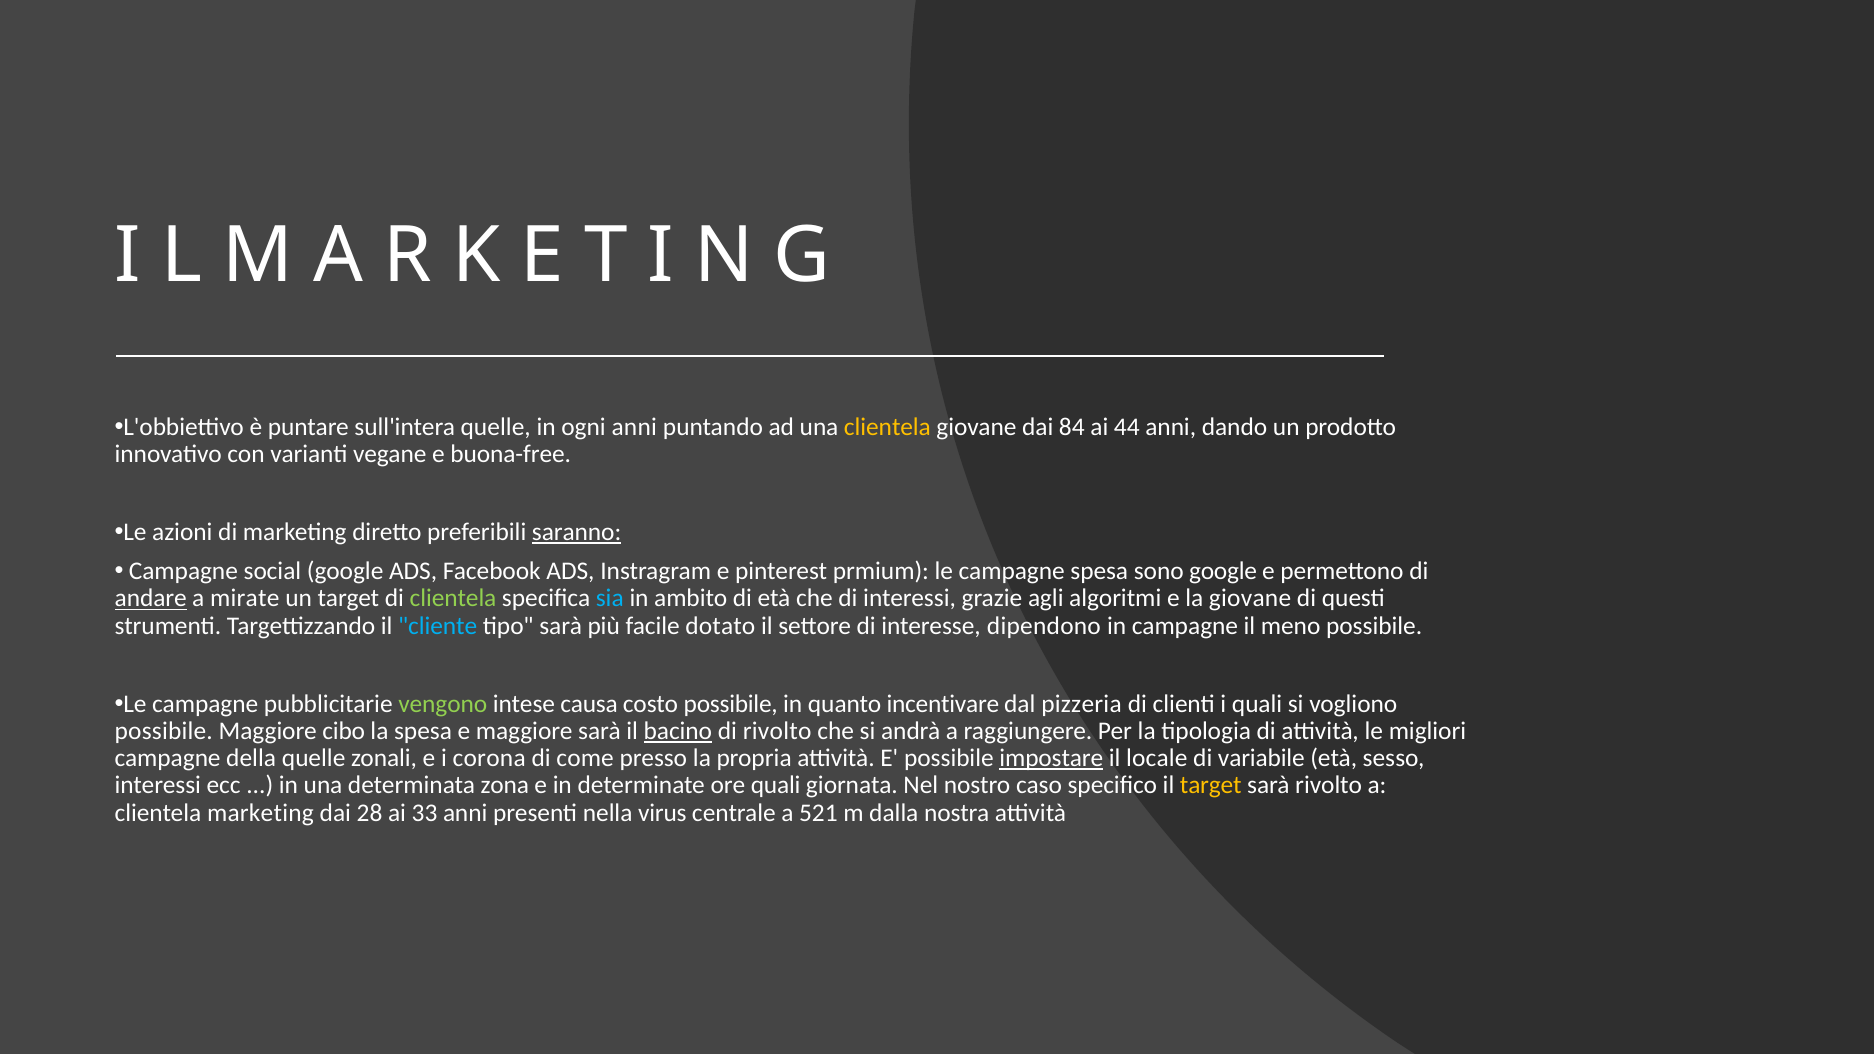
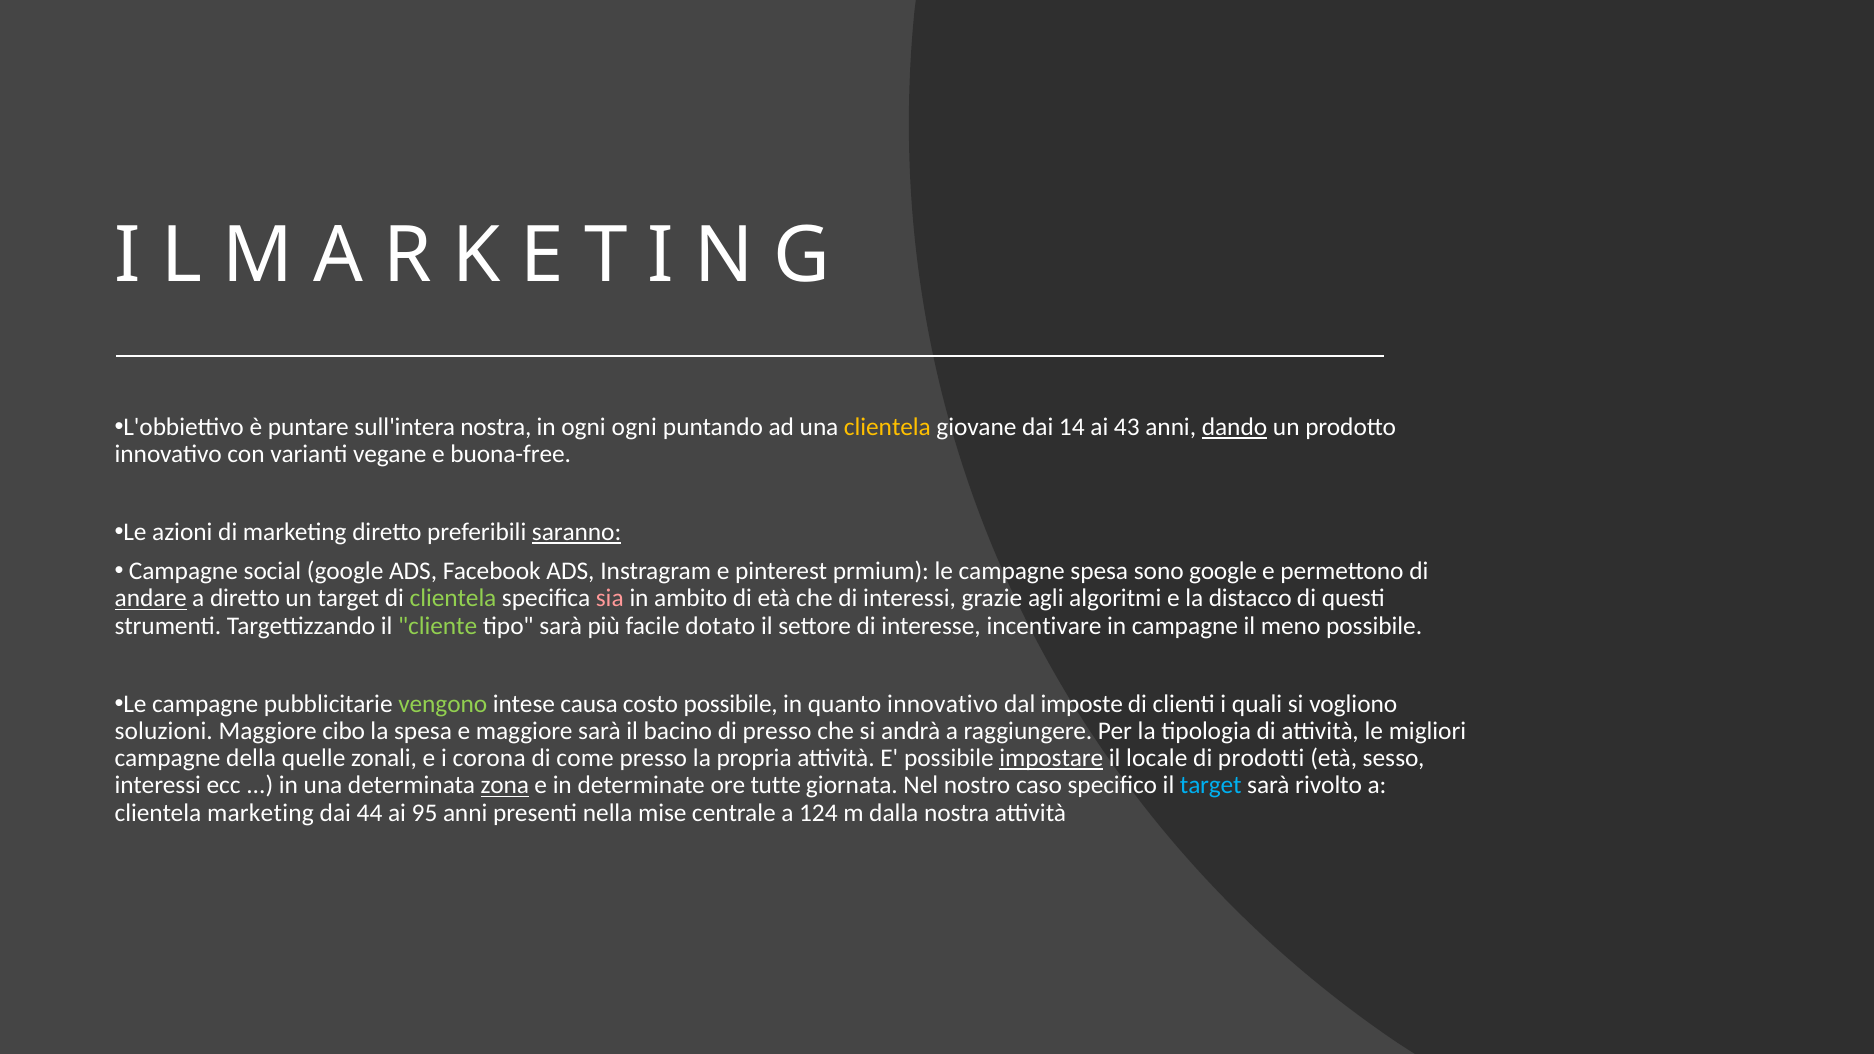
sull'intera quelle: quelle -> nostra (496, 427)
ogni anni: anni -> ogni (634, 427)
84: 84 -> 14 (1072, 427)
44: 44 -> 43 (1127, 427)
dando underline: none -> present (1234, 427)
a mirate: mirate -> diretto (245, 599)
sia colour: light blue -> pink (610, 599)
la giovane: giovane -> distacco (1250, 599)
cliente colour: light blue -> light green (438, 626)
dipendono: dipendono -> incentivare (1044, 626)
quanto incentivare: incentivare -> innovativo (943, 704)
pizzeria: pizzeria -> imposte (1082, 704)
possibile: possibile -> soluzioni (164, 731)
bacino underline: present -> none (678, 731)
di rivolto: rivolto -> presso (777, 731)
variabile: variabile -> prodotti (1261, 758)
zona underline: none -> present (505, 786)
ore quali: quali -> tutte (776, 786)
target colour: yellow -> light blue (1211, 786)
28: 28 -> 44 (370, 813)
33: 33 -> 95 (425, 813)
virus: virus -> mise (662, 813)
521: 521 -> 124 (818, 813)
